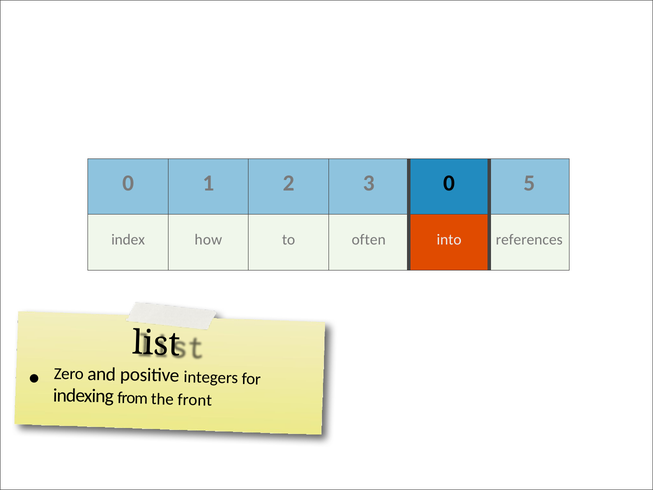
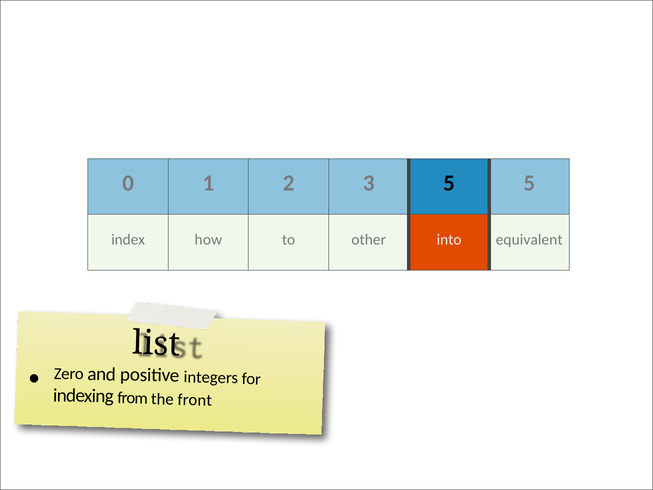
3 0: 0 -> 5 (449, 183)
often: often -> other (369, 240)
references: references -> equivalent (529, 240)
